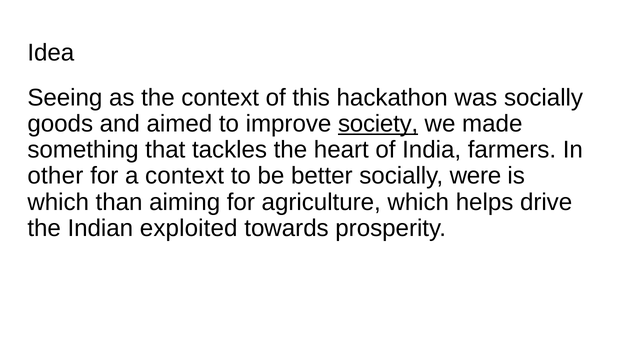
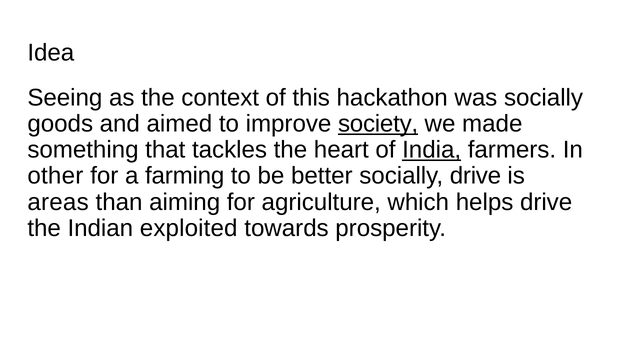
India underline: none -> present (432, 150)
a context: context -> farming (185, 176)
socially were: were -> drive (475, 176)
which: which -> areas (58, 202)
